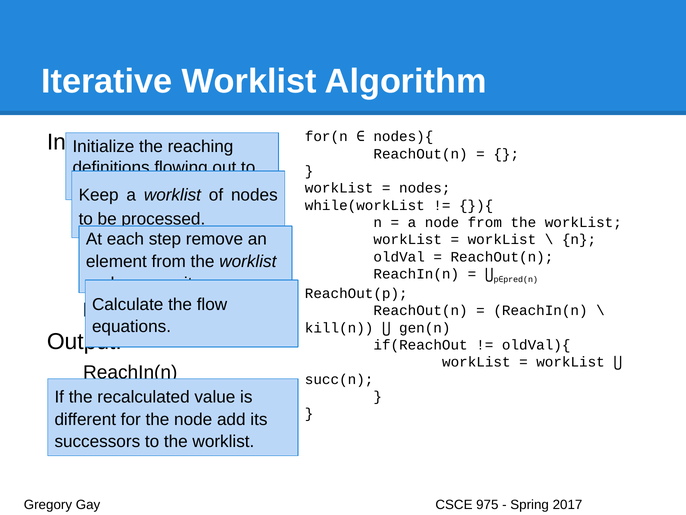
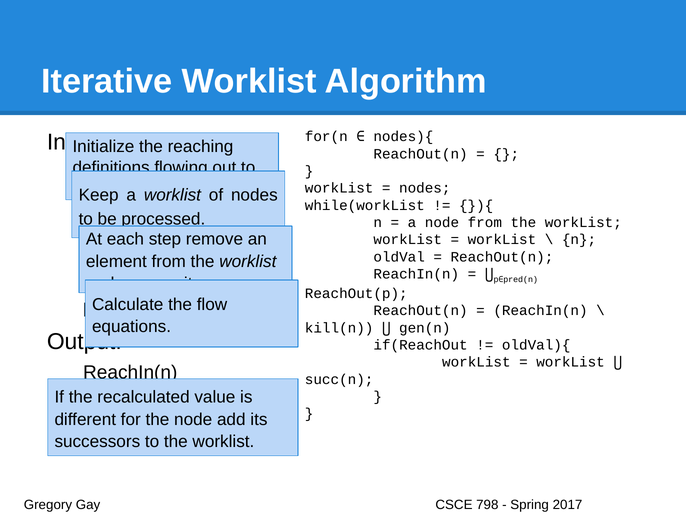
975: 975 -> 798 (487, 504)
